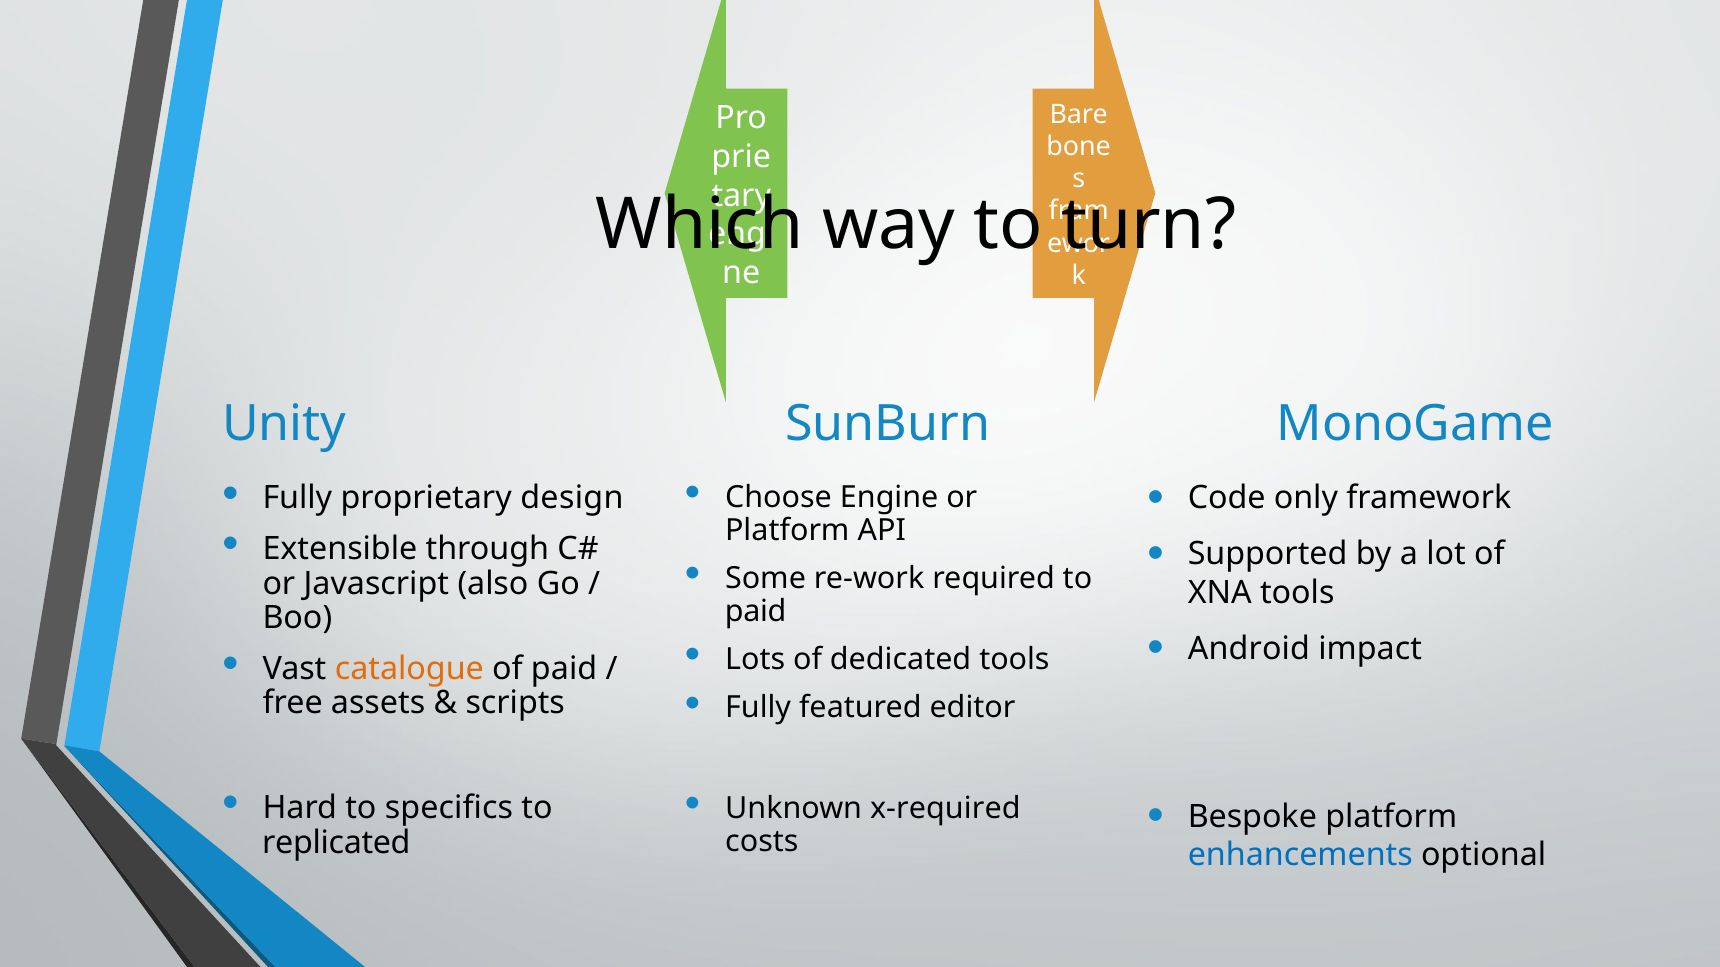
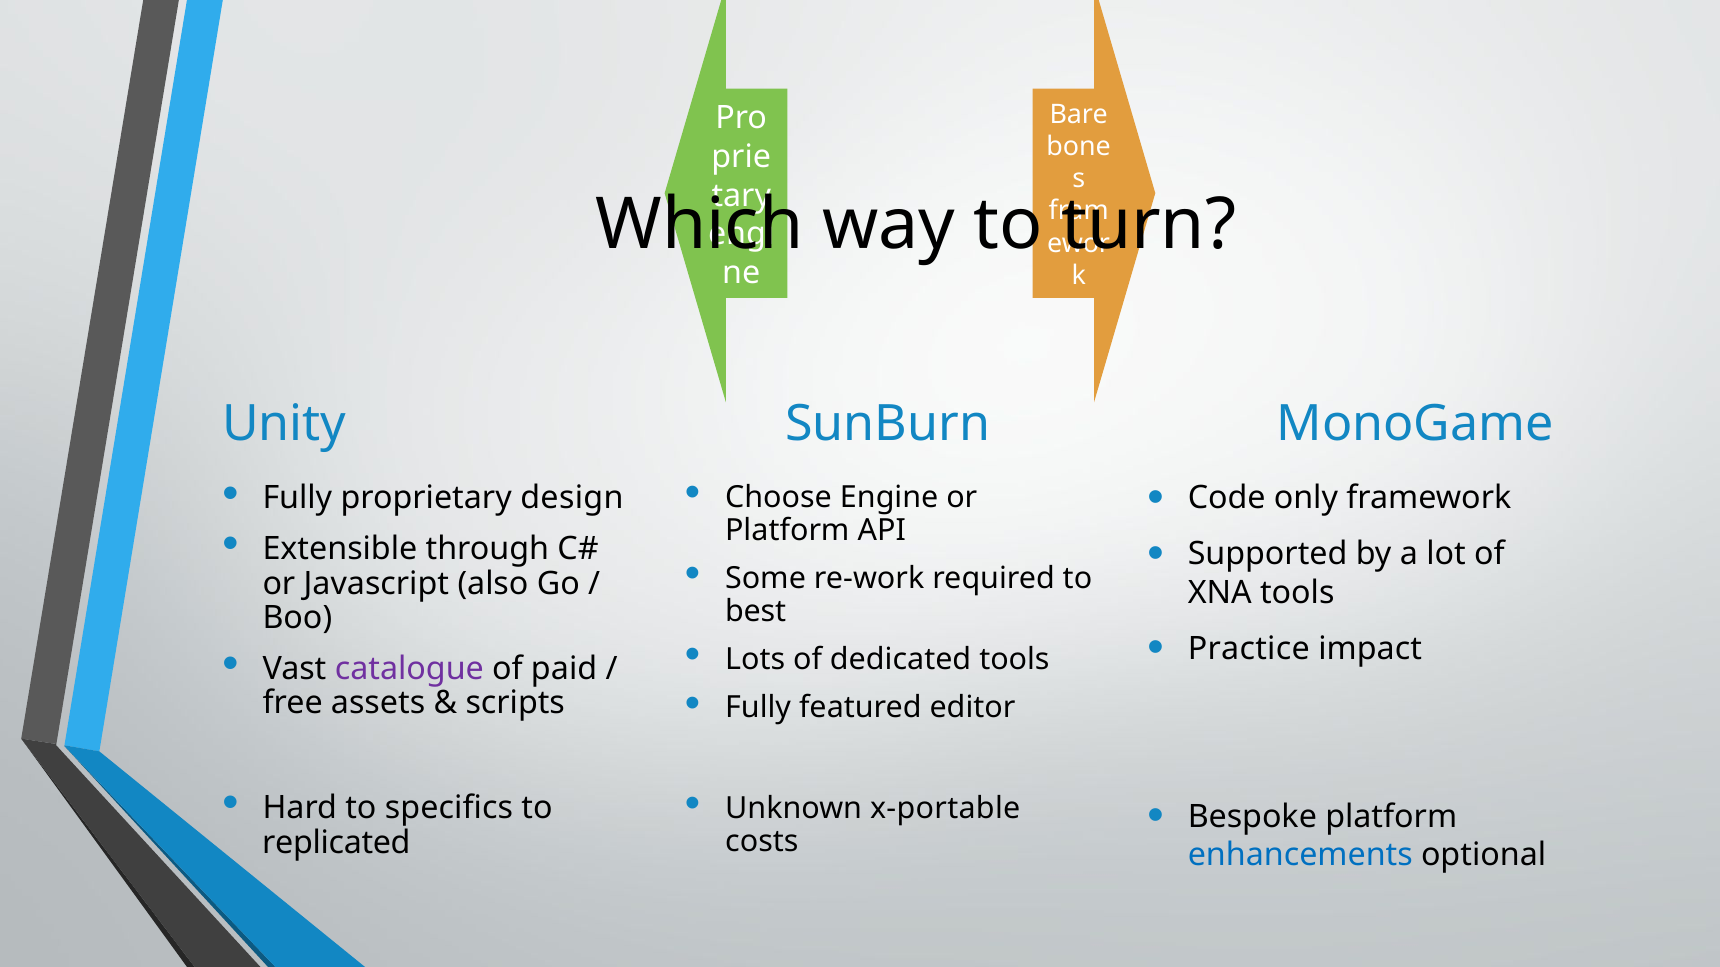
paid: paid -> best (756, 612)
Android: Android -> Practice (1249, 649)
catalogue colour: orange -> purple (409, 669)
x-required: x-required -> x-portable (945, 809)
